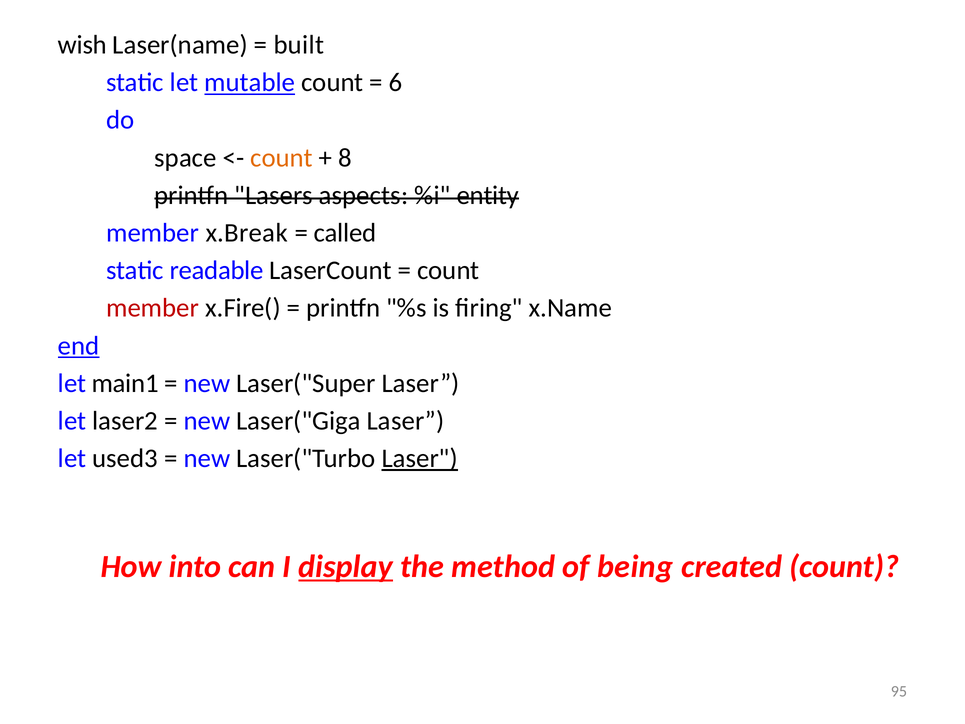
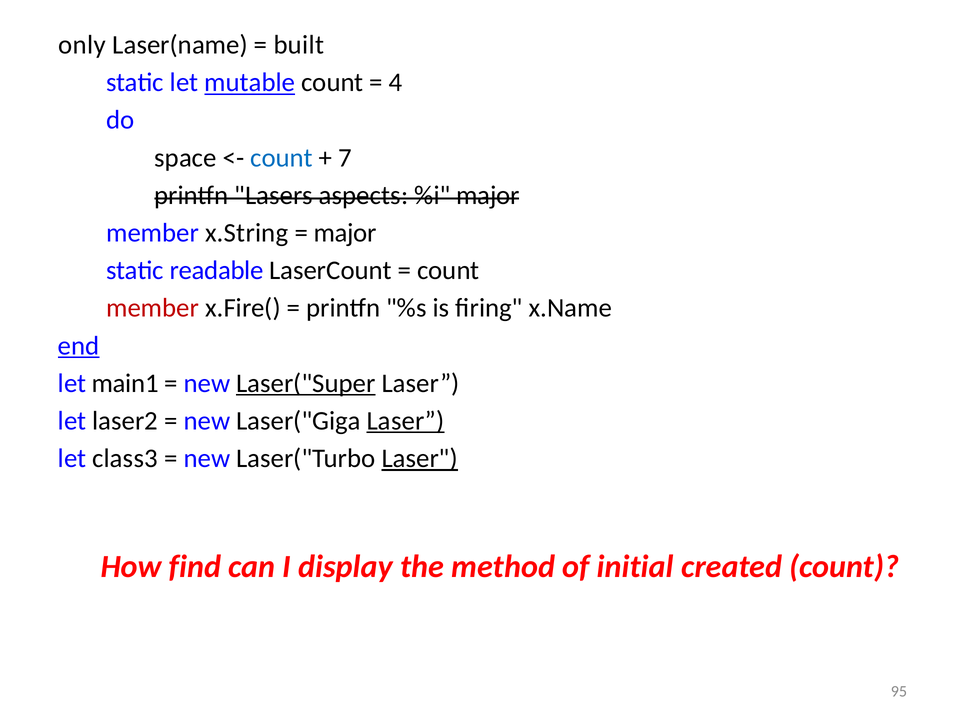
wish: wish -> only (82, 45)
6: 6 -> 4 (396, 83)
count colour: orange -> blue (281, 158)
8: 8 -> 7 (345, 158)
%i entity: entity -> major (488, 195)
x.Break: x.Break -> x.String (247, 233)
called: called -> major (345, 233)
Laser("Super underline: none -> present (306, 383)
Laser underline: none -> present (405, 421)
used3: used3 -> class3 (125, 458)
into: into -> find (195, 567)
display underline: present -> none (346, 567)
being: being -> initial (635, 567)
